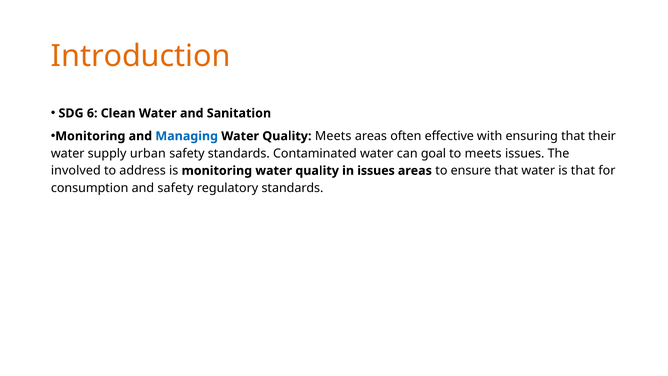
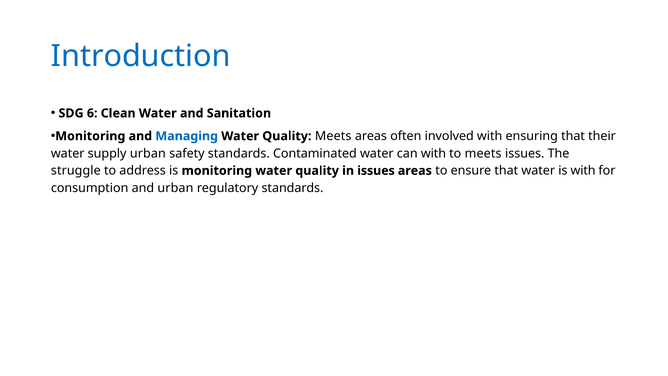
Introduction colour: orange -> blue (141, 56)
effective: effective -> involved (449, 136)
can goal: goal -> with (433, 153)
involved: involved -> struggle (76, 171)
is that: that -> with (583, 171)
and safety: safety -> urban (175, 188)
